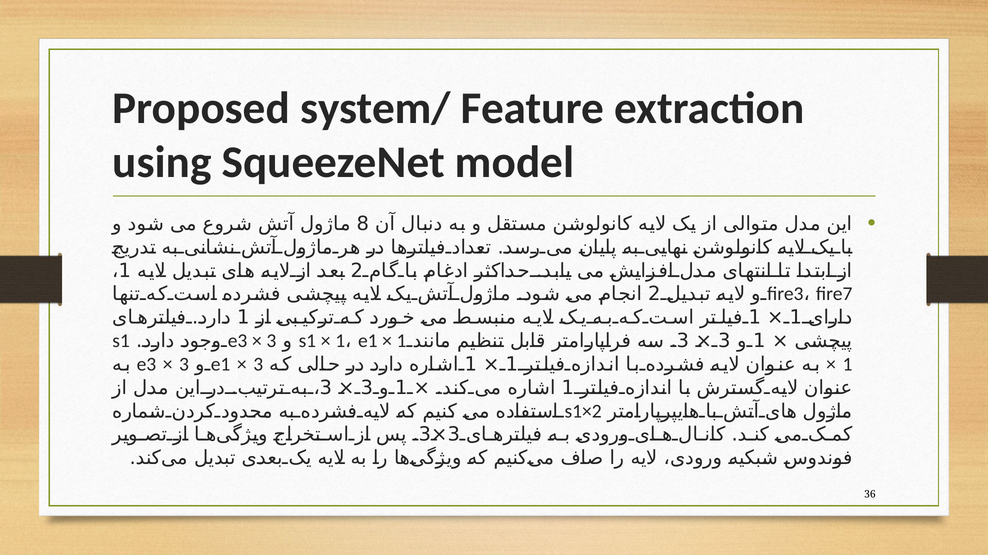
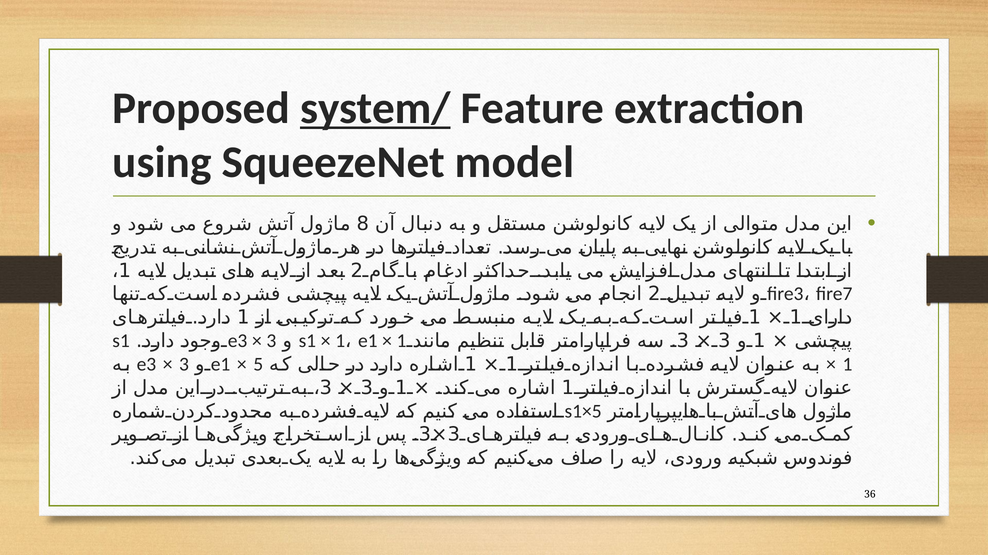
system/ underline: none -> present (376, 108)
3: 3 -> 5 (258, 365)
s1×2: s1×2 -> s1×5 (583, 412)
